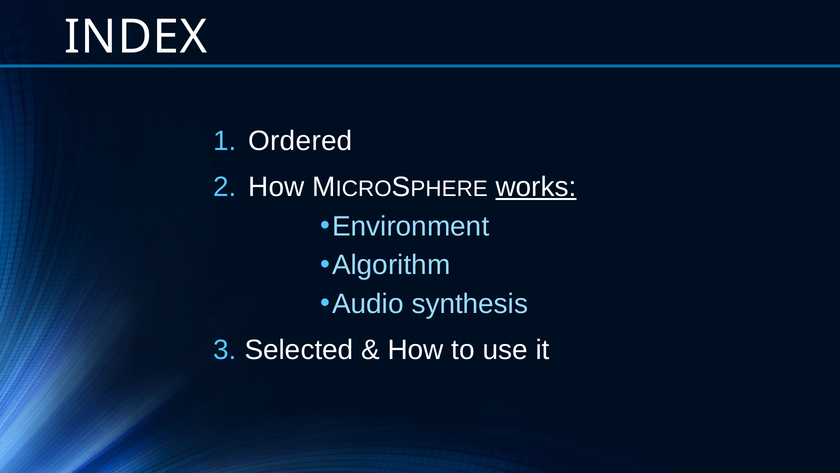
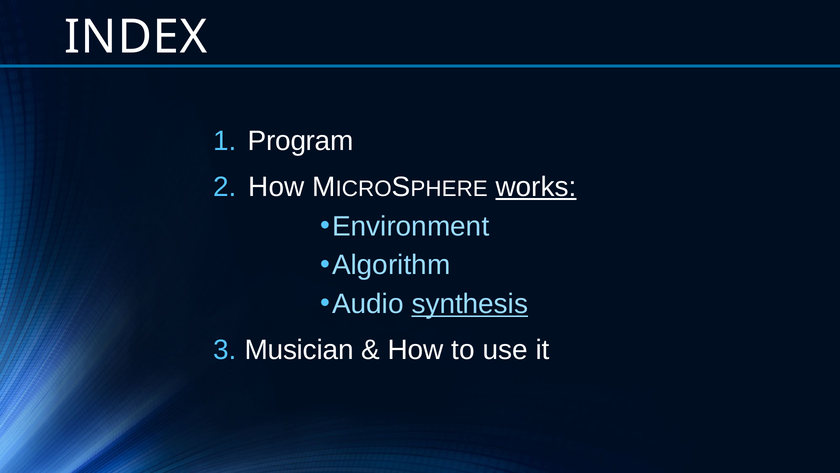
Ordered: Ordered -> Program (301, 141)
synthesis underline: none -> present (470, 304)
Selected: Selected -> Musician (299, 349)
